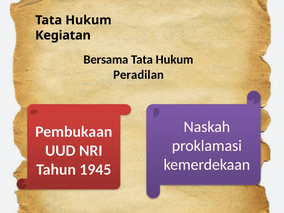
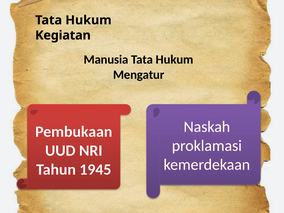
Bersama: Bersama -> Manusia (106, 60)
Peradilan: Peradilan -> Mengatur (139, 75)
